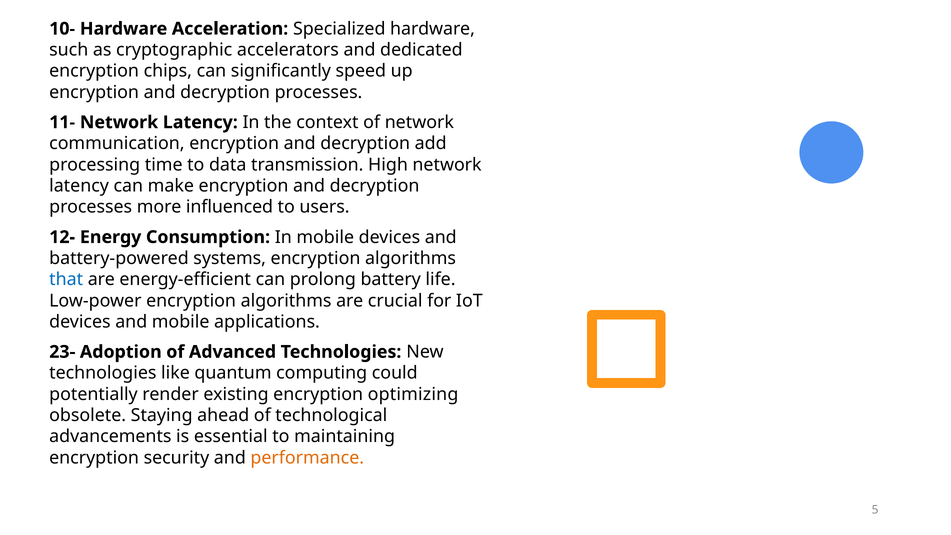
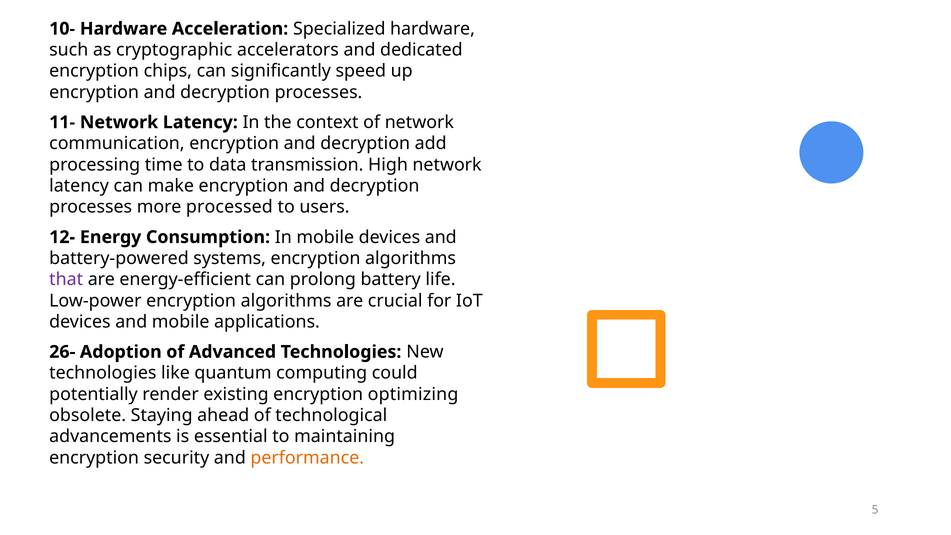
influenced: influenced -> processed (229, 207)
that colour: blue -> purple (66, 279)
23-: 23- -> 26- (62, 352)
